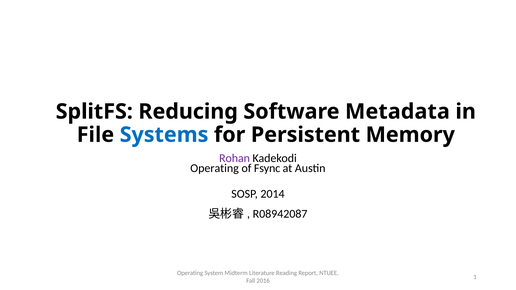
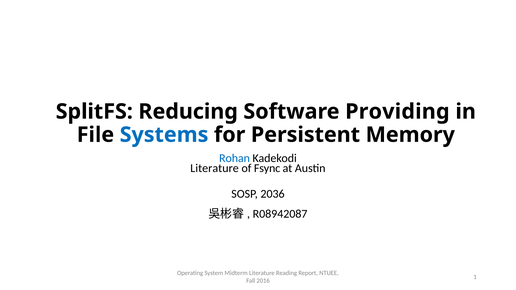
Metadata: Metadata -> Providing (397, 112)
Rohan colour: purple -> blue (235, 158)
Operating: Operating -> Literature (215, 168)
2014: 2014 -> 2036 (273, 194)
